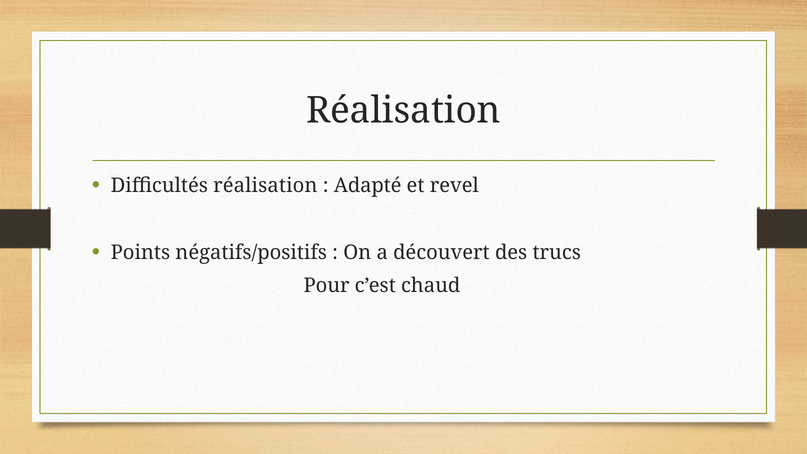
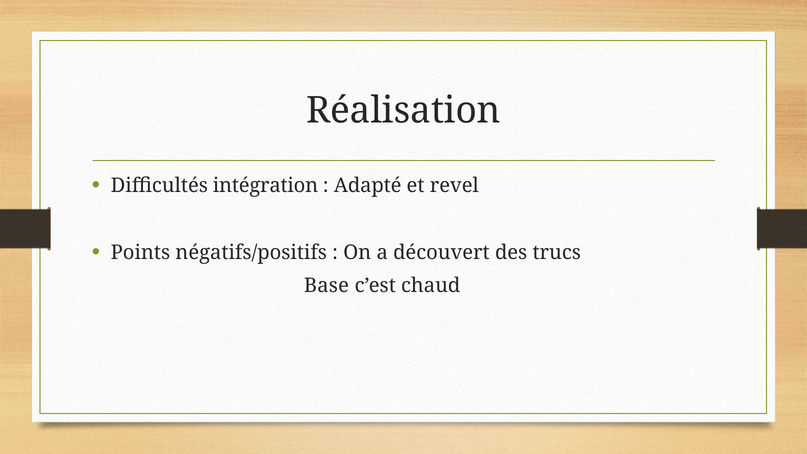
Difficultés réalisation: réalisation -> intégration (266, 186)
Pour: Pour -> Base (326, 286)
